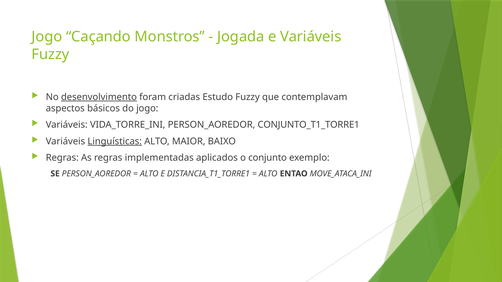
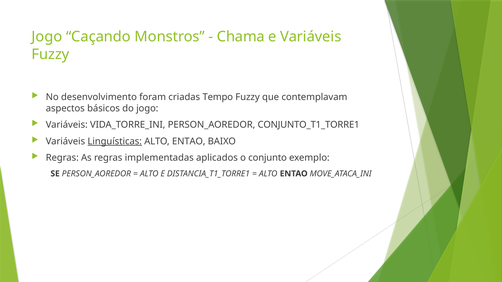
Jogada: Jogada -> Chama (241, 37)
desenvolvimento underline: present -> none (99, 97)
Estudo: Estudo -> Tempo (218, 97)
MAIOR: MAIOR -> ENTAO (189, 142)
